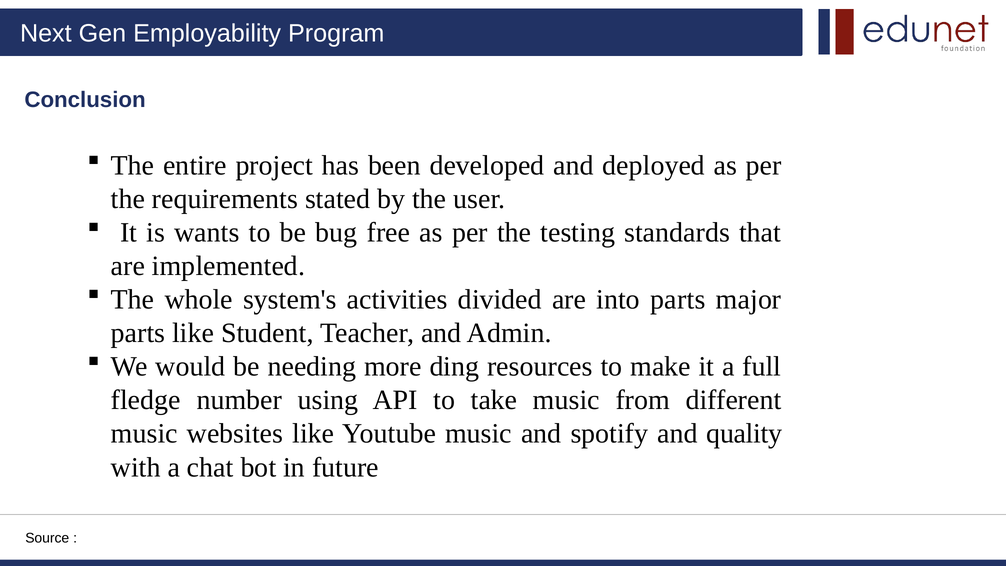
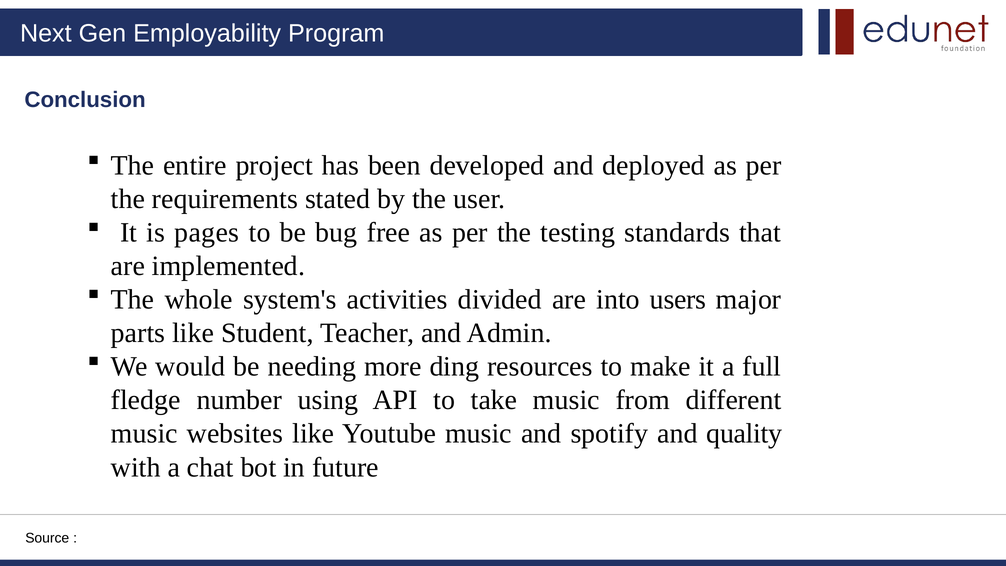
wants: wants -> pages (207, 232)
into parts: parts -> users (678, 299)
